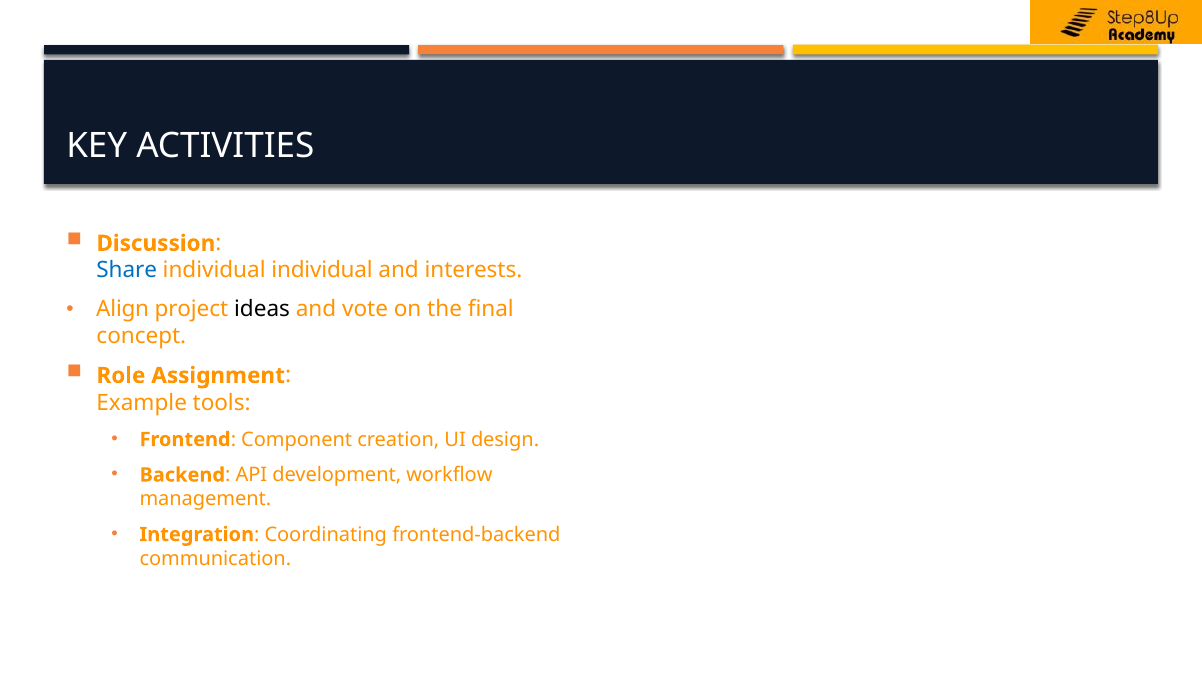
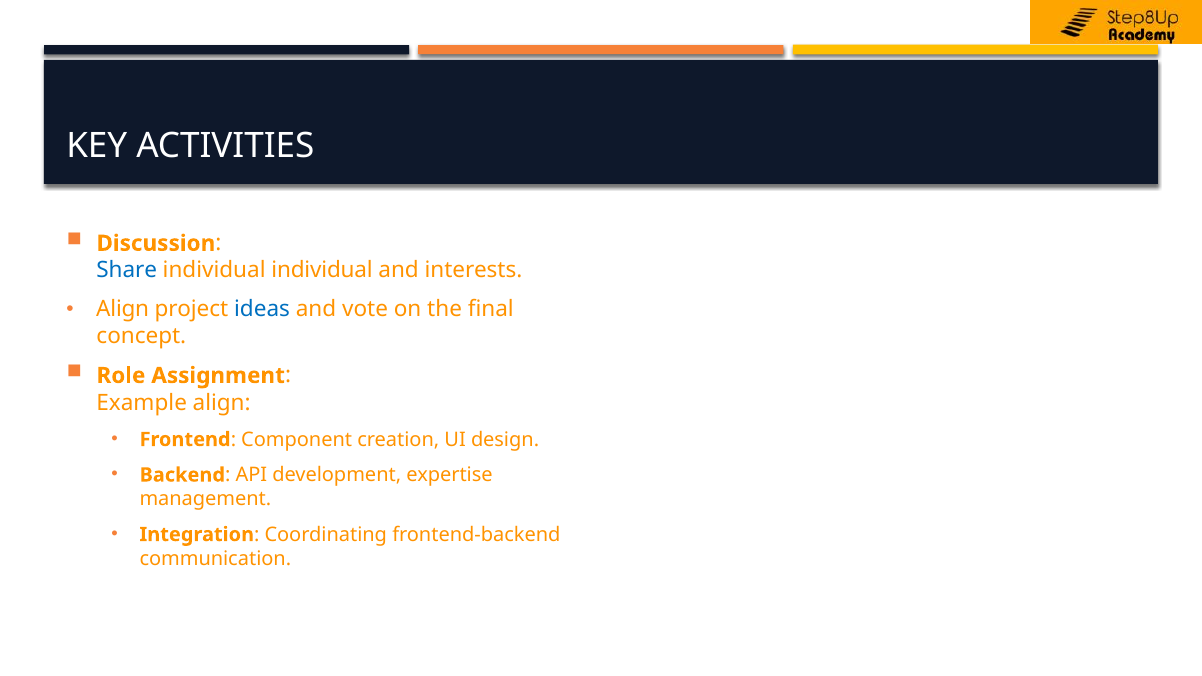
ideas colour: black -> blue (262, 310)
Example tools: tools -> align (222, 403)
workflow: workflow -> expertise (449, 475)
